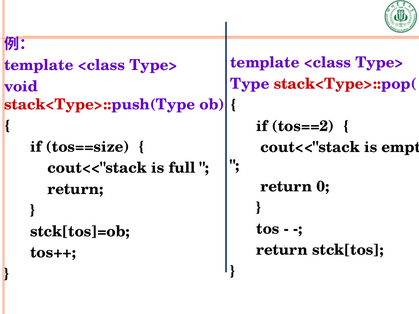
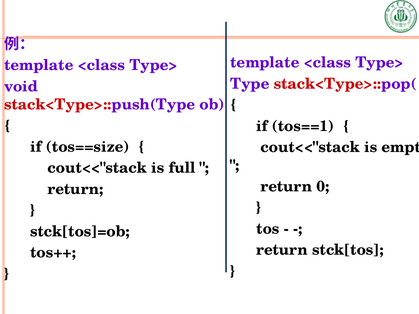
tos==2: tos==2 -> tos==1 (303, 126)
